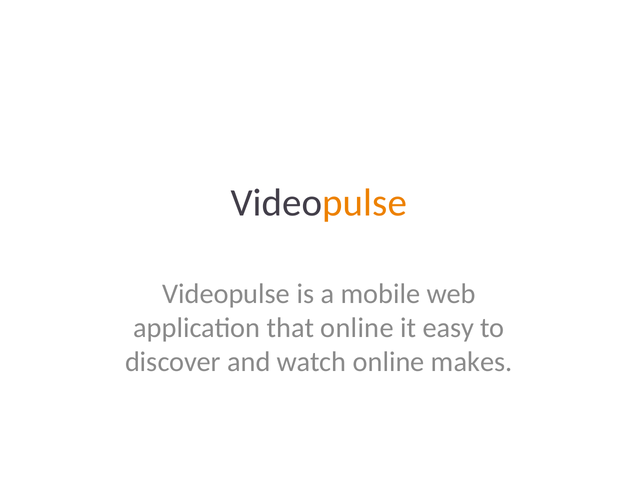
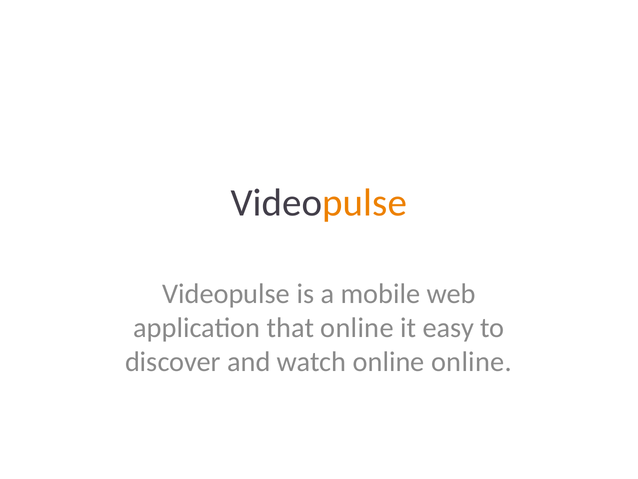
online makes: makes -> online (472, 361)
